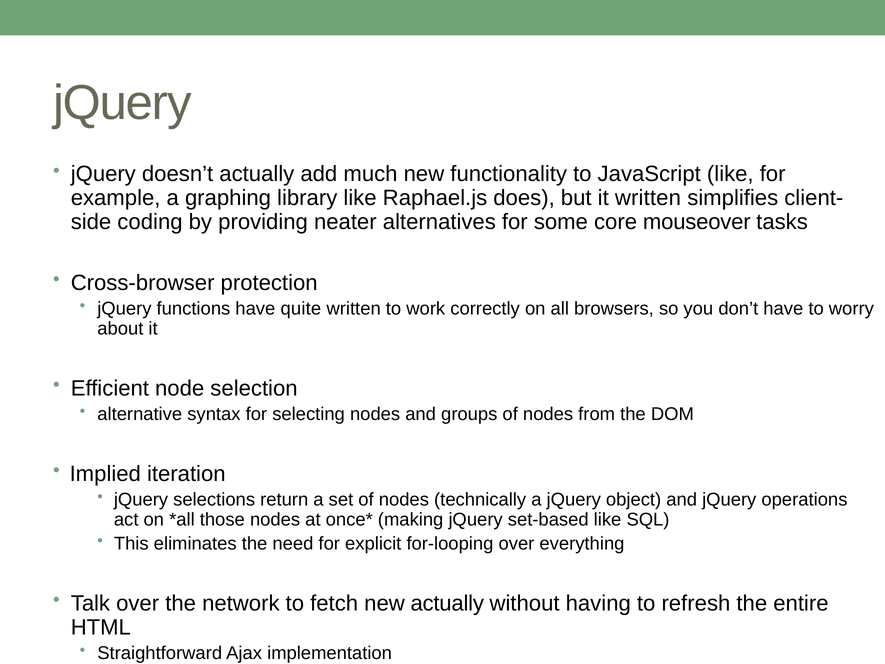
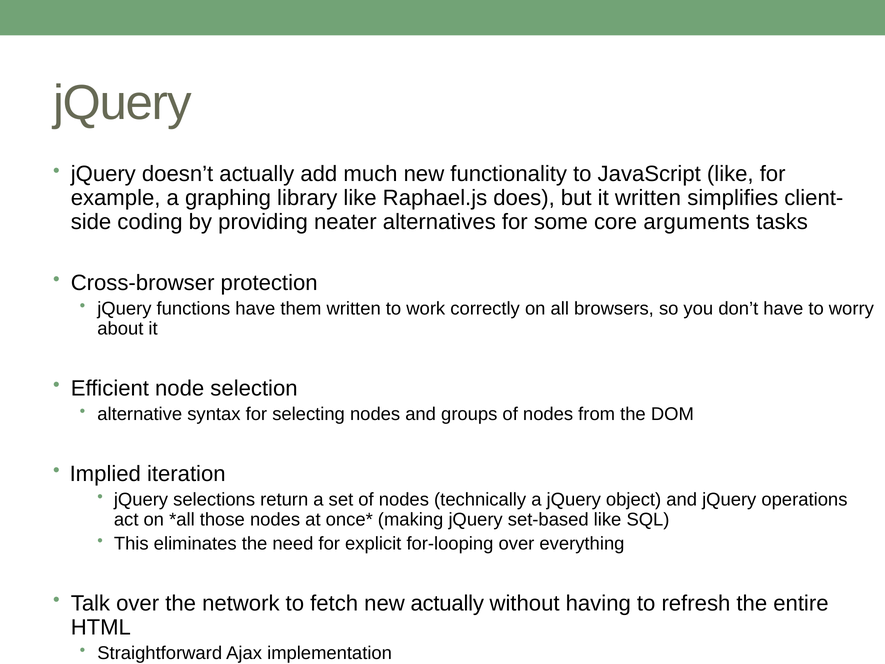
mouseover: mouseover -> arguments (697, 222)
quite: quite -> them (301, 309)
